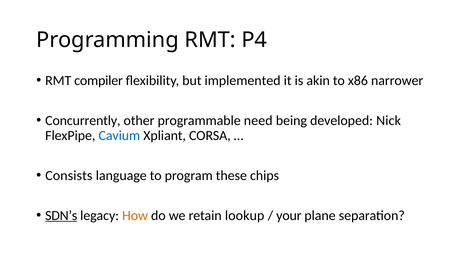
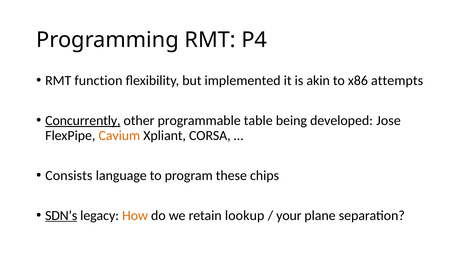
compiler: compiler -> function (98, 80)
narrower: narrower -> attempts (397, 80)
Concurrently underline: none -> present (83, 120)
need: need -> table (258, 120)
Nick: Nick -> Jose (389, 120)
Cavium colour: blue -> orange (119, 135)
